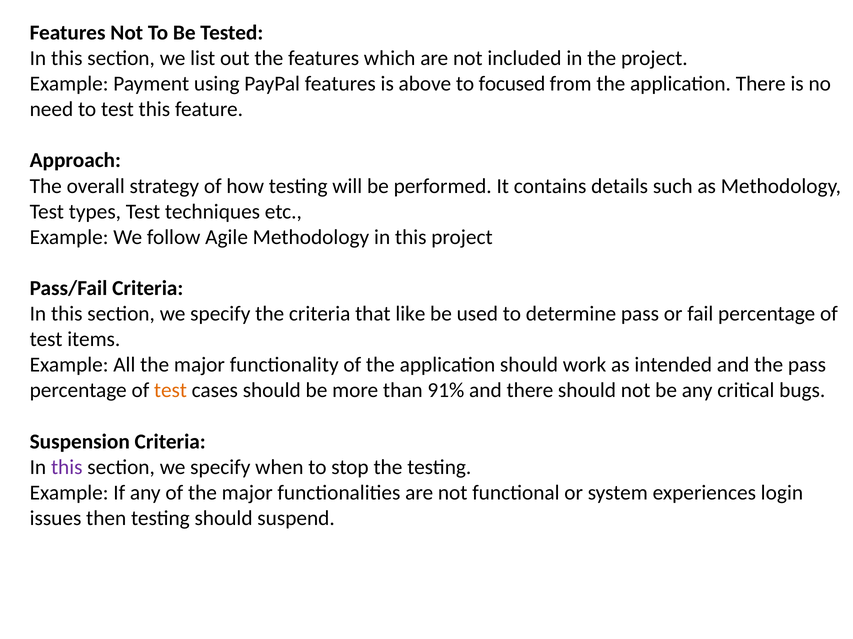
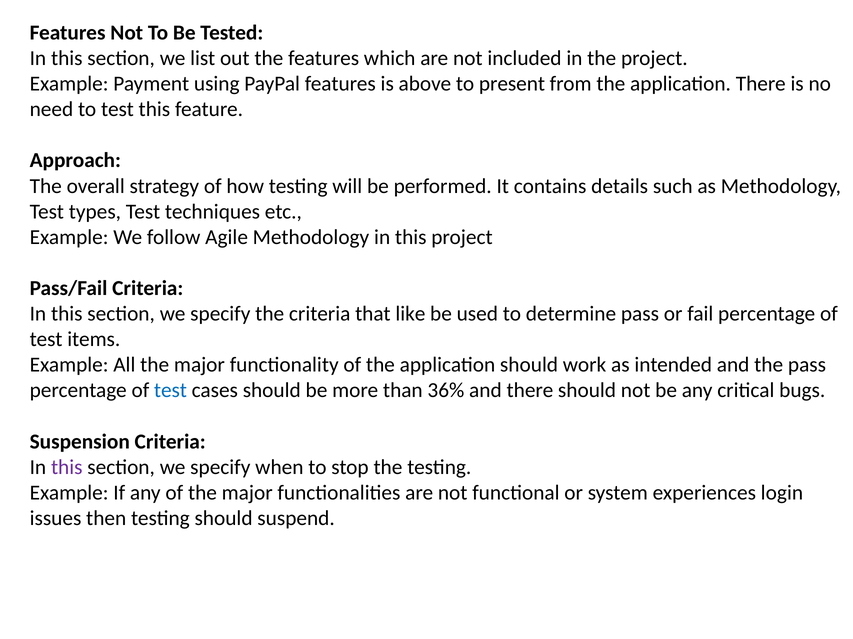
focused: focused -> present (512, 84)
test colour: orange -> blue (170, 391)
91%: 91% -> 36% (446, 391)
